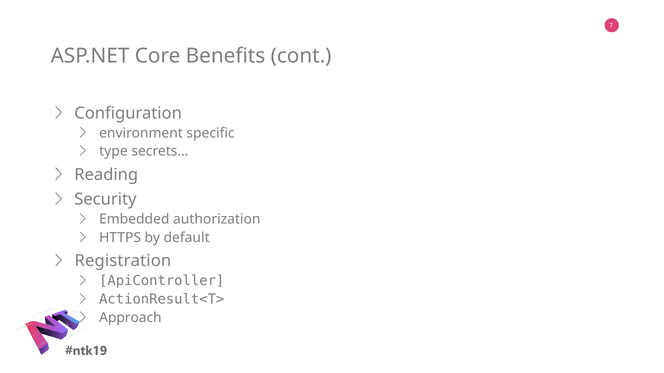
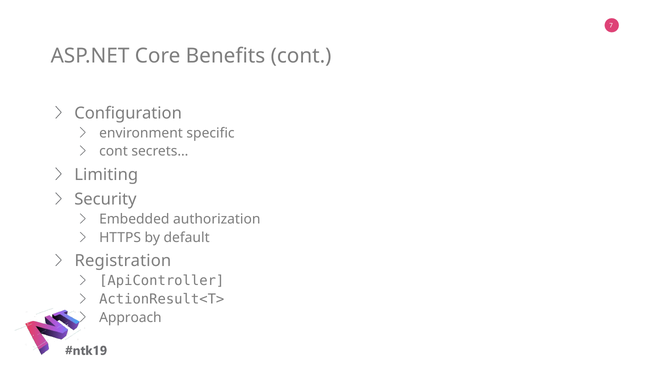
type: type -> cont (113, 152)
Reading: Reading -> Limiting (106, 175)
